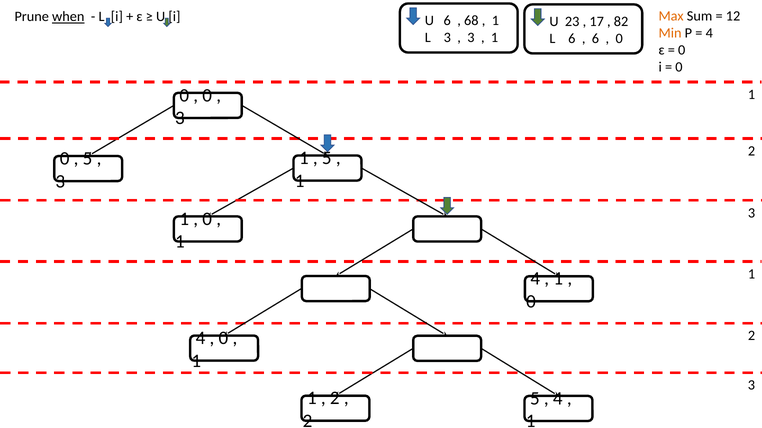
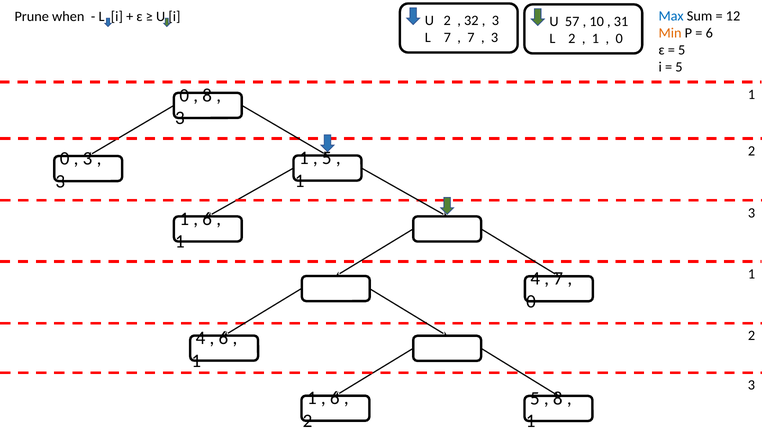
Max colour: orange -> blue (671, 16)
when underline: present -> none (68, 17)
U 6: 6 -> 2 (447, 20)
68: 68 -> 32 (471, 20)
1: 1 -> 3 (495, 20)
23: 23 -> 57 (572, 21)
17: 17 -> 10 (597, 21)
82: 82 -> 31 (621, 21)
4: 4 -> 6 (709, 33)
L 3: 3 -> 7 (447, 38)
3: 3 -> 7 (471, 38)
1: 1 -> 3 (495, 38)
L 6: 6 -> 2 (572, 39)
6: 6 -> 1 (595, 39)
0: 0 -> 5 (682, 50)
0: 0 -> 5 (679, 67)
0: 0 -> 8 (207, 95)
5: 5 -> 3 (88, 159)
0: 0 -> 6 (207, 219)
1: 1 -> 7 (558, 279)
0: 0 -> 6 (223, 339)
2: 2 -> 6 (335, 399)
4: 4 -> 8 (558, 399)
